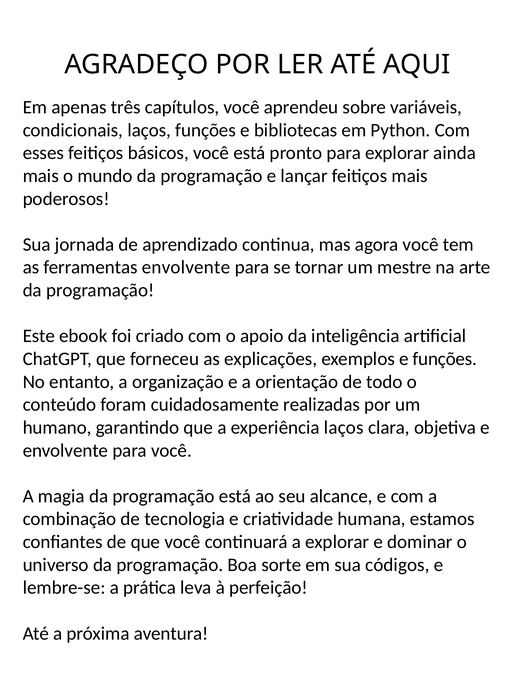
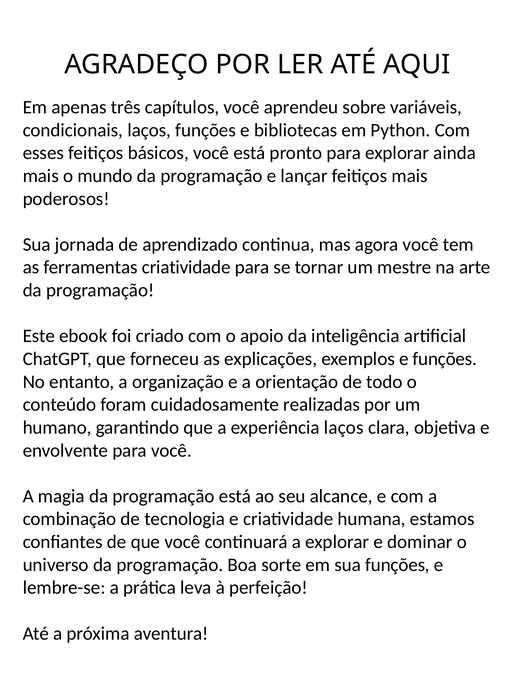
ferramentas envolvente: envolvente -> criatividade (186, 268)
sua códigos: códigos -> funções (398, 565)
